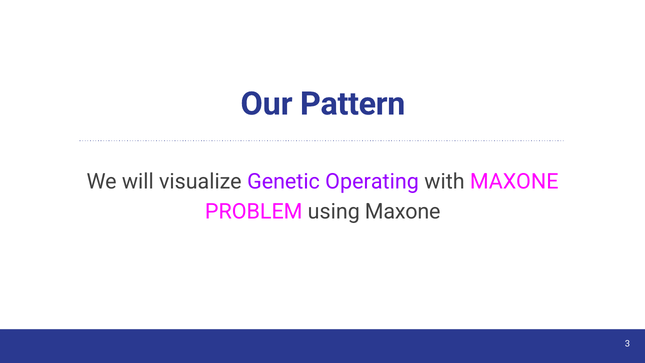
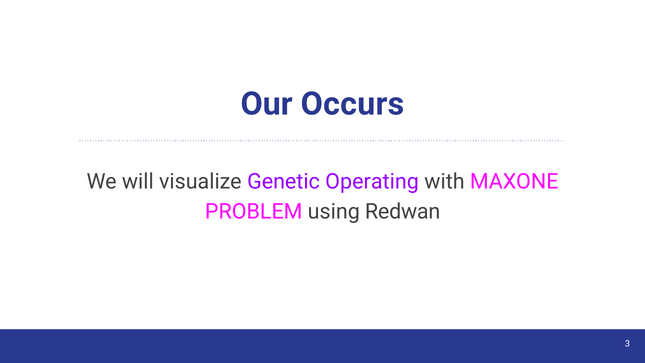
Pattern: Pattern -> Occurs (352, 104)
using Maxone: Maxone -> Redwan (403, 211)
